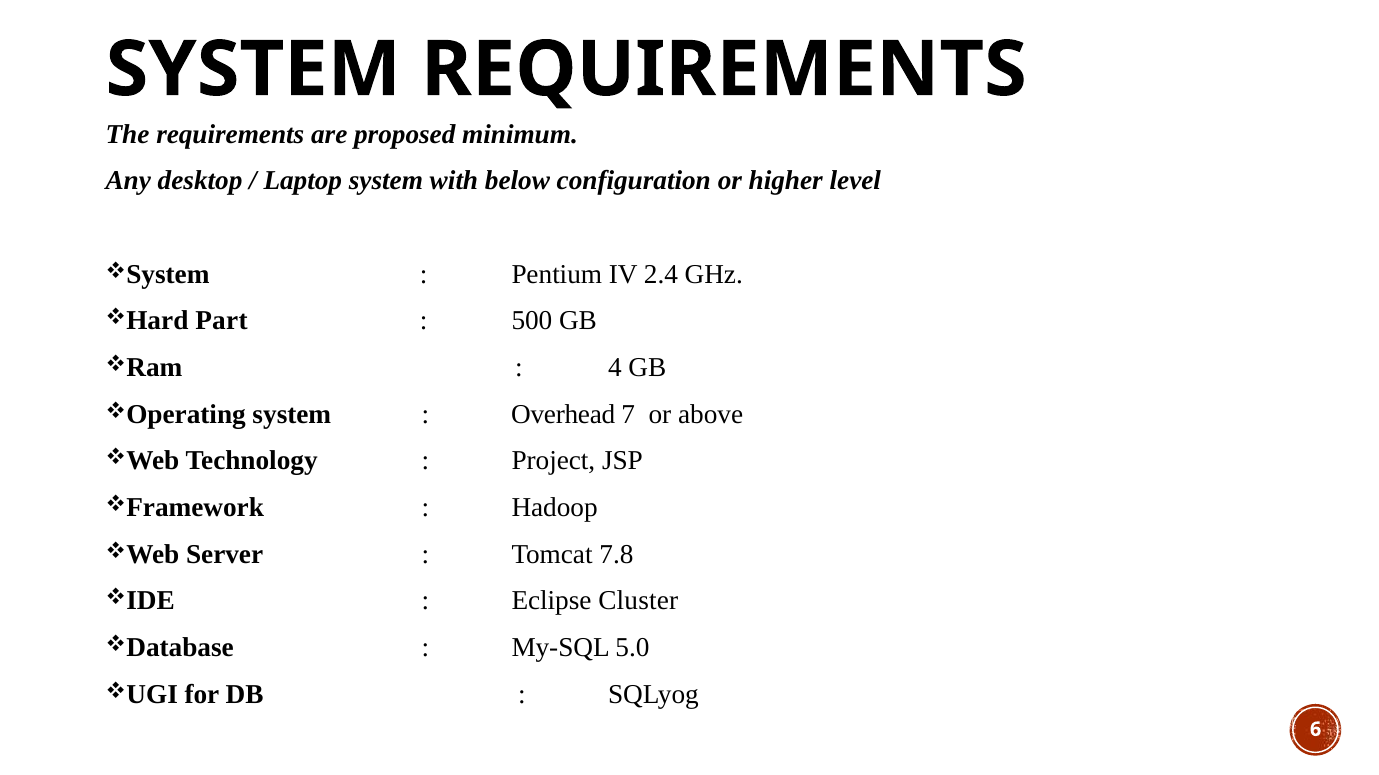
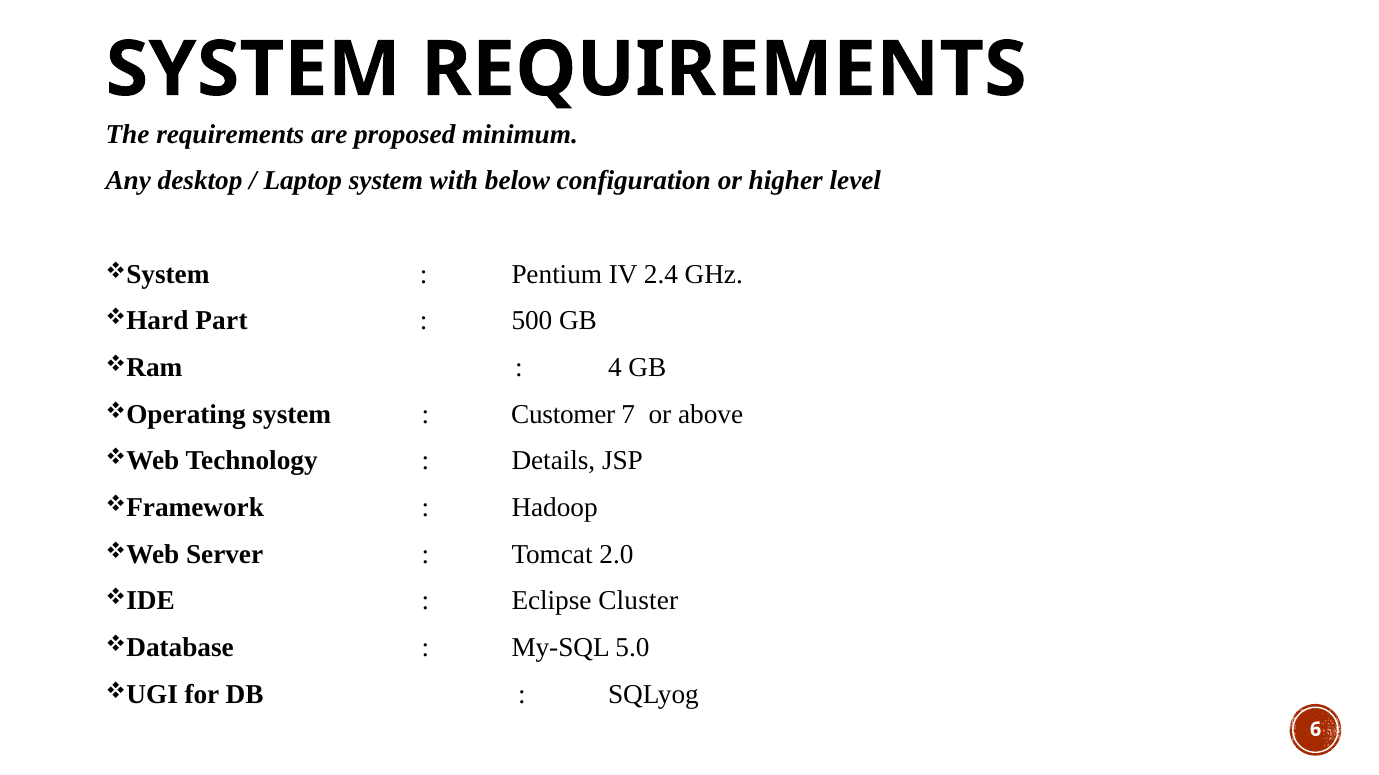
Overhead: Overhead -> Customer (563, 415)
Project: Project -> Details (553, 461)
7.8: 7.8 -> 2.0 (616, 555)
